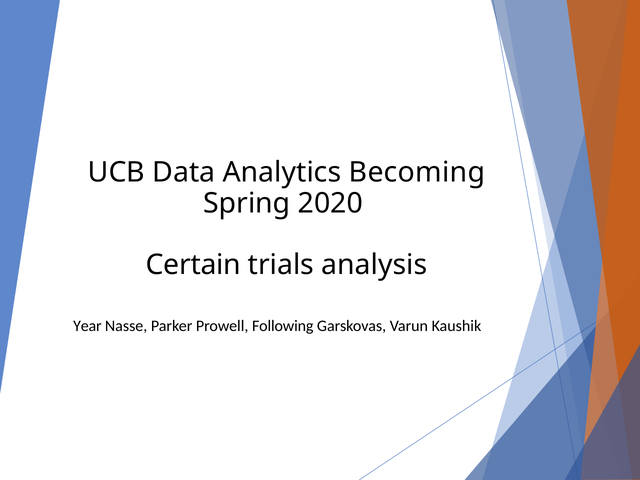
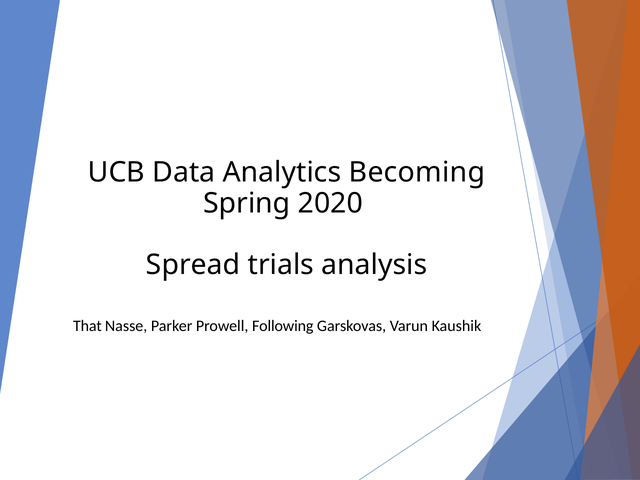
Certain: Certain -> Spread (193, 265)
Year: Year -> That (87, 326)
